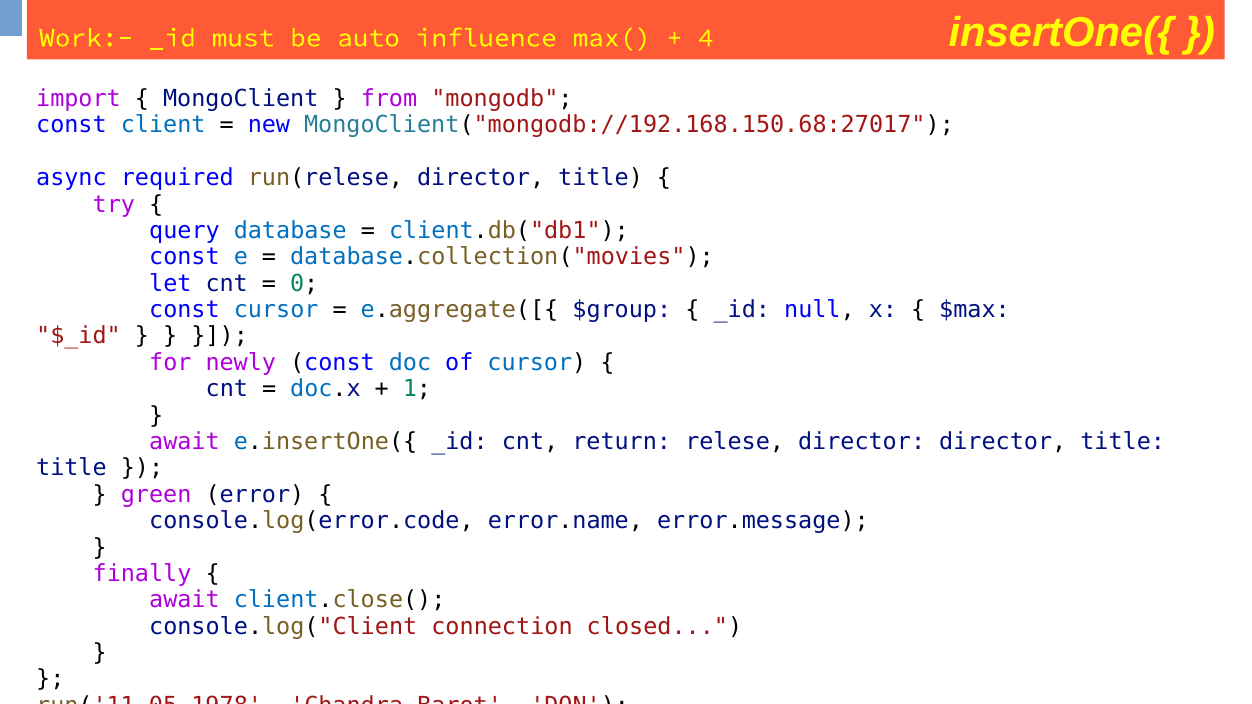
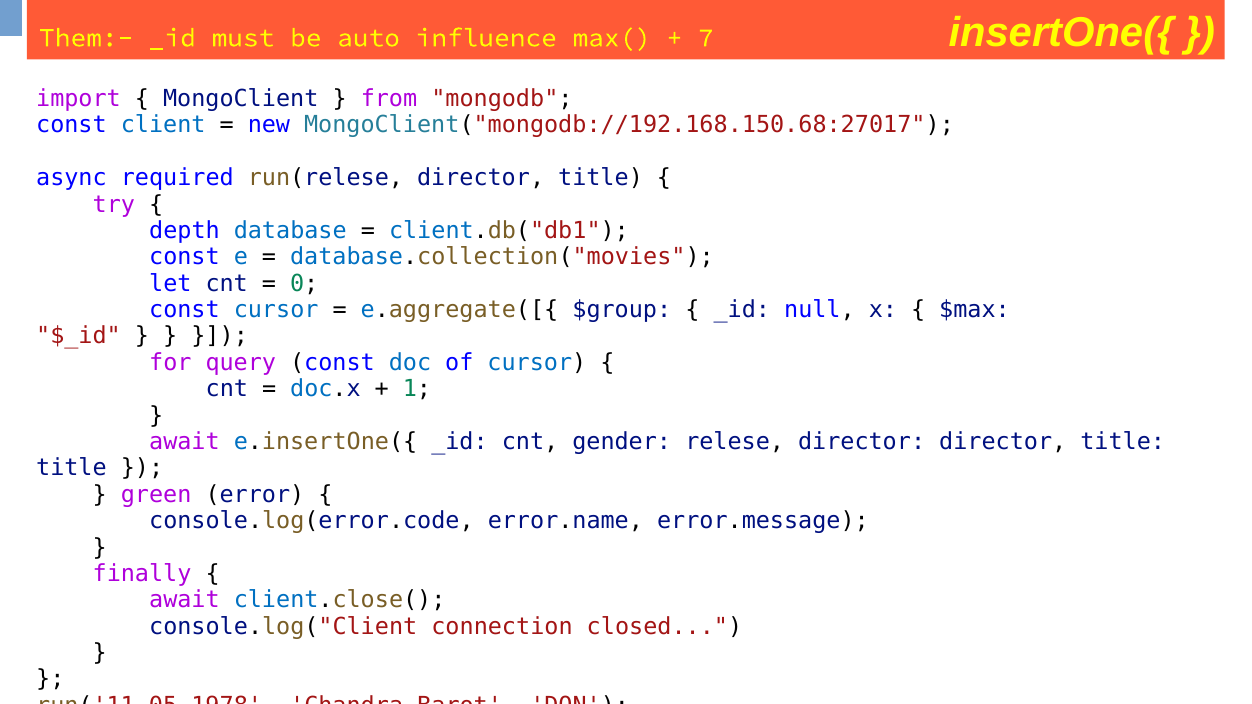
Work:-: Work:- -> Them:- (86, 38)
4: 4 -> 7 (706, 38)
query: query -> depth (184, 231)
newly: newly -> query (241, 363)
return: return -> gender (622, 442)
